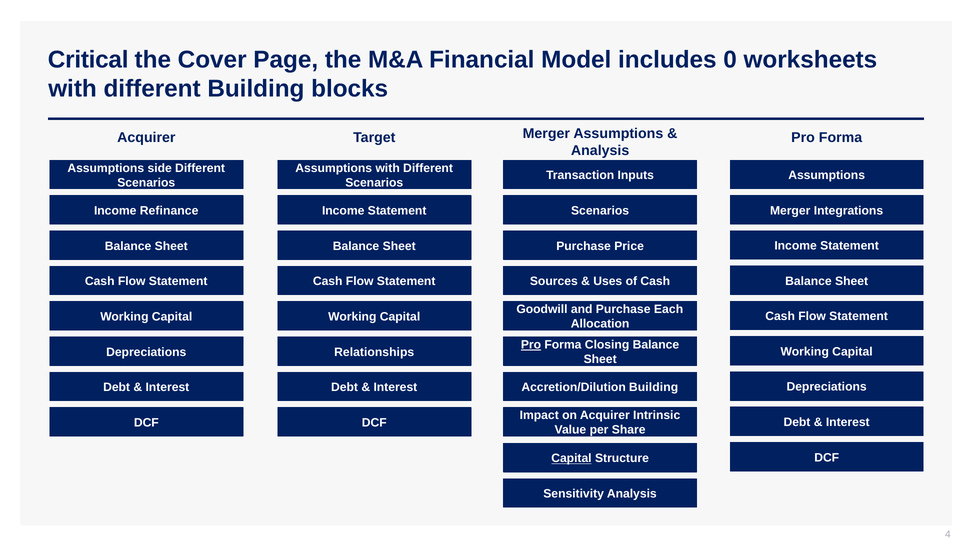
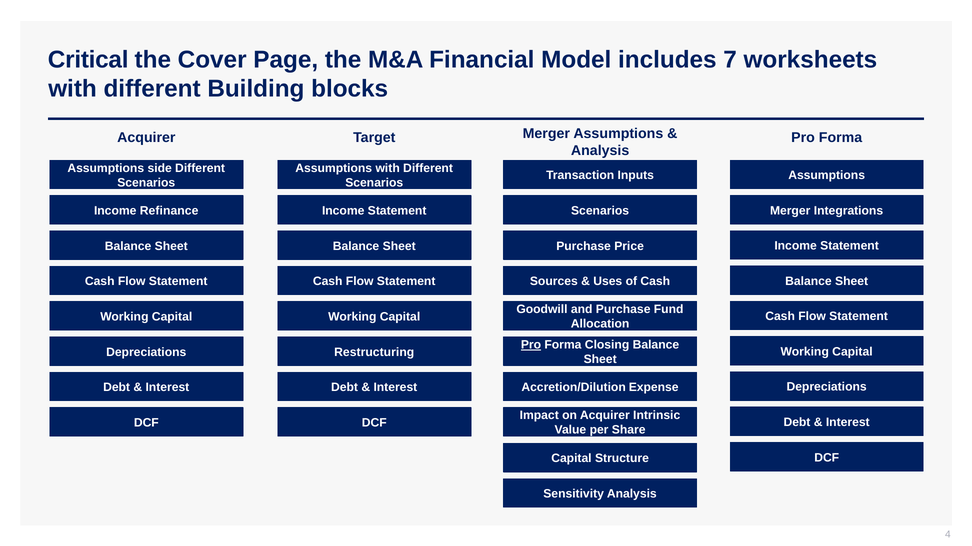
0: 0 -> 7 (730, 60)
Each: Each -> Fund (669, 310)
Relationships: Relationships -> Restructuring (374, 353)
Accretion/Dilution Building: Building -> Expense (654, 388)
Capital underline: present -> none (571, 459)
